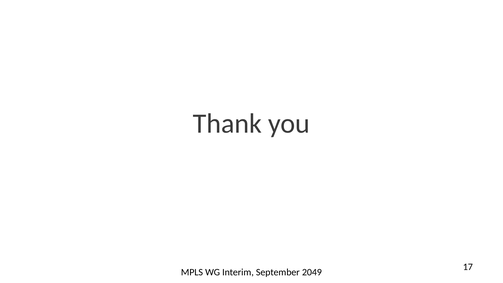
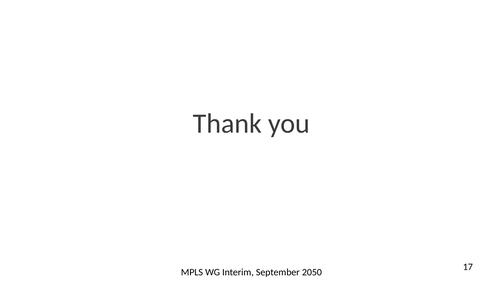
2049: 2049 -> 2050 (312, 272)
